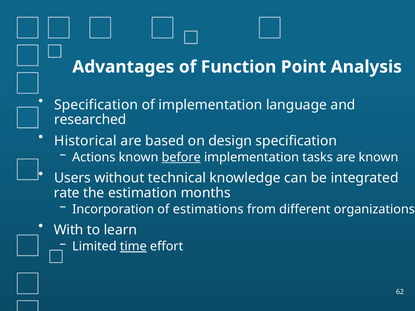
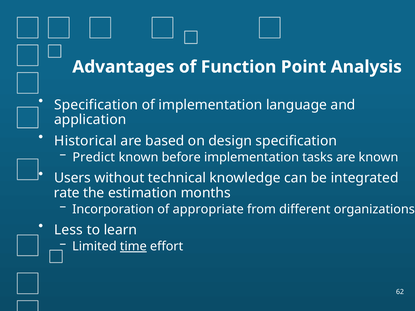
researched: researched -> application (90, 120)
Actions: Actions -> Predict (94, 157)
before underline: present -> none (181, 157)
estimations: estimations -> appropriate (208, 209)
With: With -> Less (69, 230)
